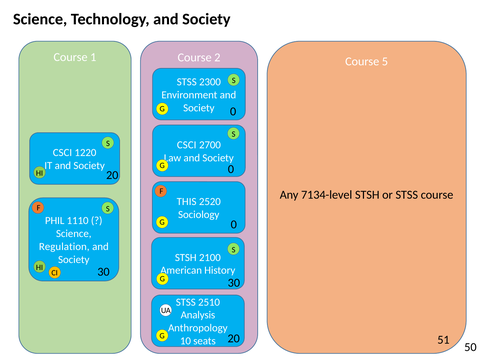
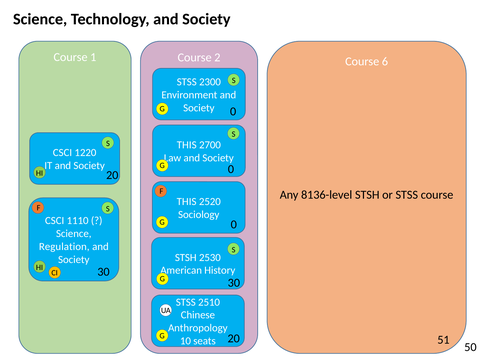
5: 5 -> 6 (385, 61)
CSCI: CSCI -> THIS (187, 145)
7134-level: 7134-level -> 8136-level (327, 195)
PHIL: PHIL -> CSCI (55, 221)
2100: 2100 -> 2530 (210, 257)
Analysis: Analysis -> Chinese (198, 315)
